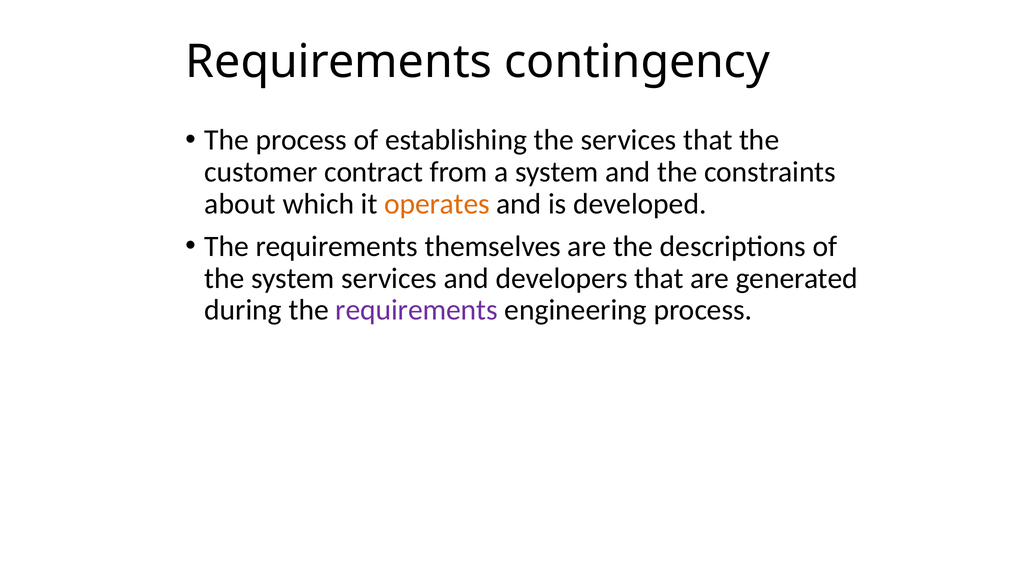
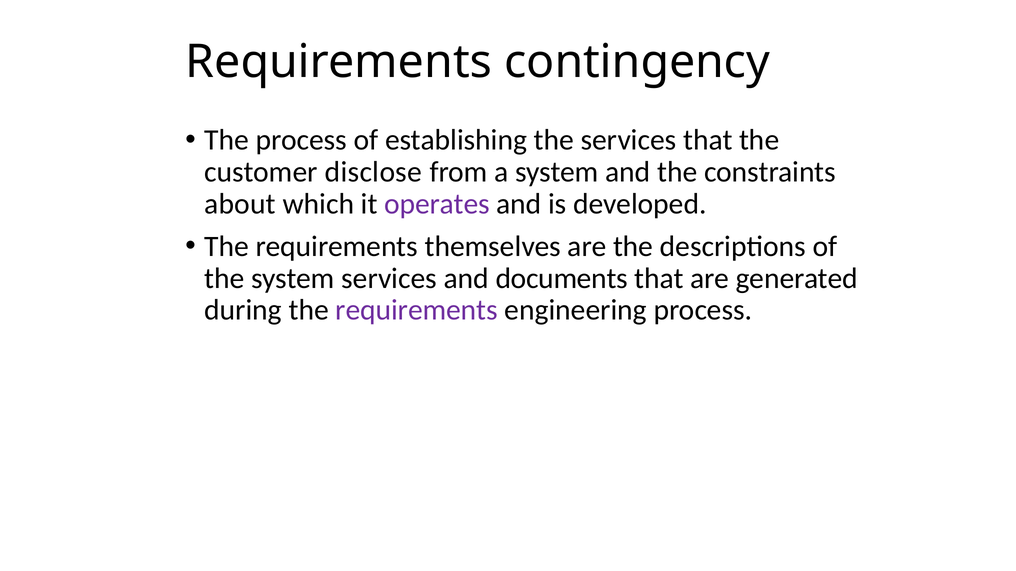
contract: contract -> disclose (373, 172)
operates colour: orange -> purple (437, 204)
developers: developers -> documents (562, 279)
